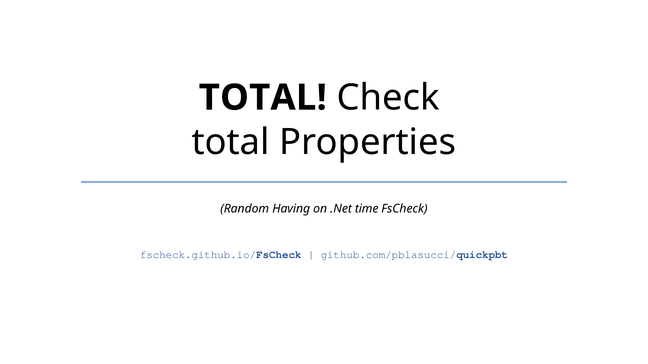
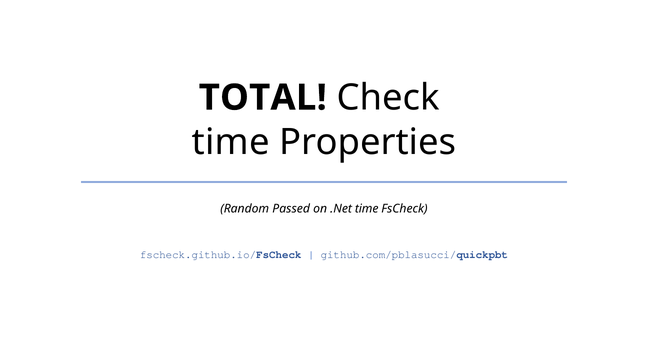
total: total -> time (231, 142)
Having: Having -> Passed (291, 209)
